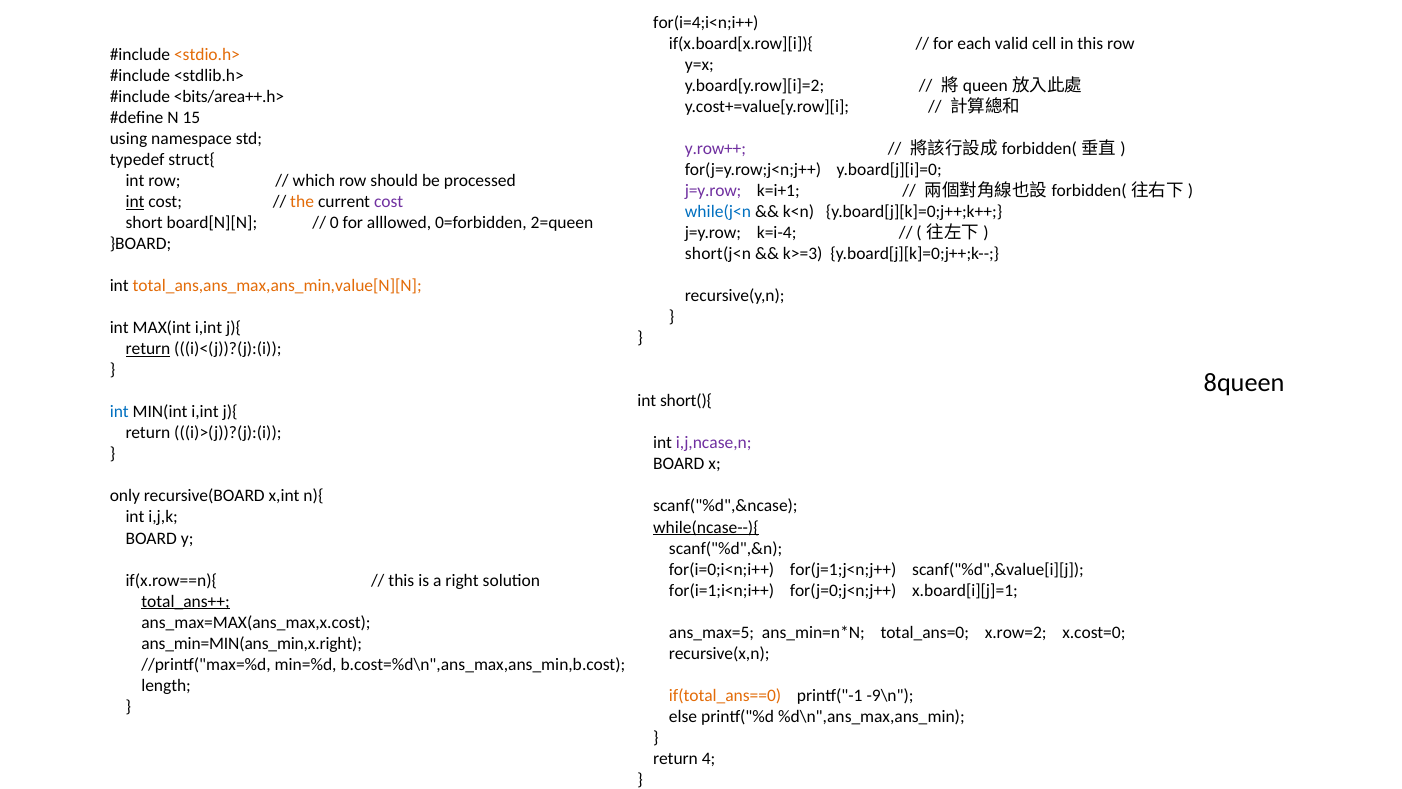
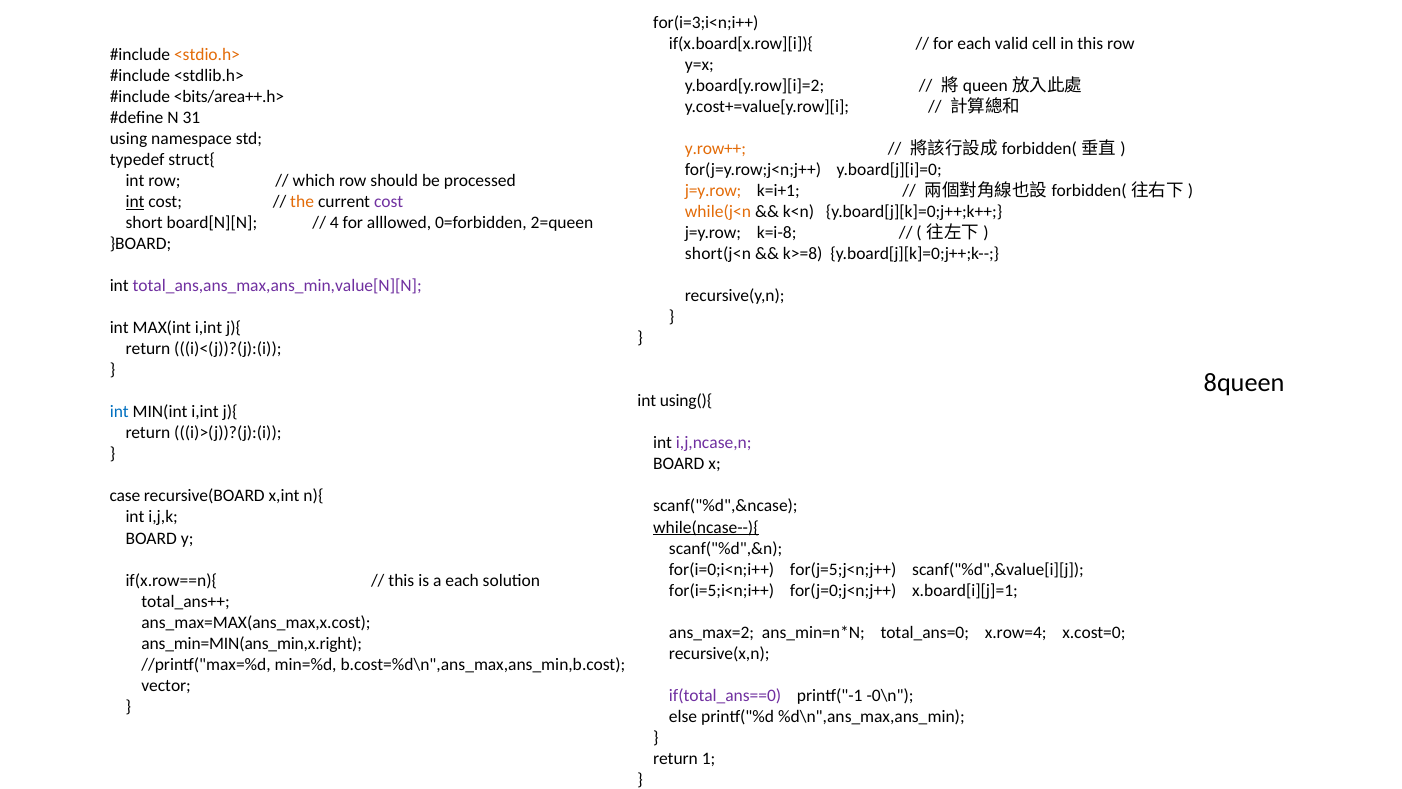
for(i=4;i<n;i++: for(i=4;i<n;i++ -> for(i=3;i<n;i++ (706, 22)
15: 15 -> 31 (191, 117)
y.row++ colour: purple -> orange (715, 148)
j=y.row colour: purple -> orange (713, 190)
while(j<n colour: blue -> orange (718, 212)
0: 0 -> 4 (334, 223)
k=i-4: k=i-4 -> k=i-8 (777, 233)
k>=3: k>=3 -> k>=8 (803, 254)
total_ans,ans_max,ans_min,value[N][N colour: orange -> purple (277, 286)
return underline: present -> none (148, 349)
short(){: short(){ -> using(){ (686, 401)
only: only -> case (125, 496)
for(j=1;j<n;j++: for(j=1;j<n;j++ -> for(j=5;j<n;j++ (843, 569)
a right: right -> each (462, 580)
for(i=1;i<n;i++: for(i=1;i<n;i++ -> for(i=5;i<n;i++ (722, 590)
total_ans++ underline: present -> none (186, 601)
ans_max=5: ans_max=5 -> ans_max=2 (712, 632)
x.row=2: x.row=2 -> x.row=4 (1016, 632)
length: length -> vector (166, 685)
if(total_ans==0 colour: orange -> purple (725, 695)
-9\n: -9\n -> -0\n (890, 695)
4: 4 -> 1 (709, 758)
